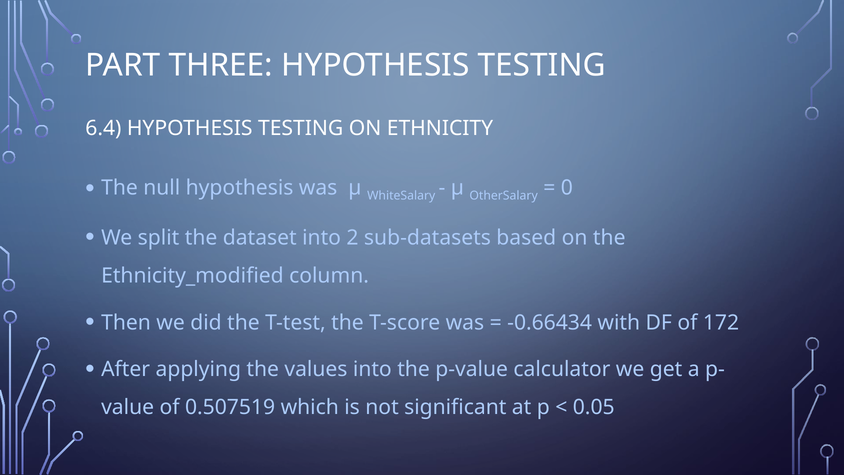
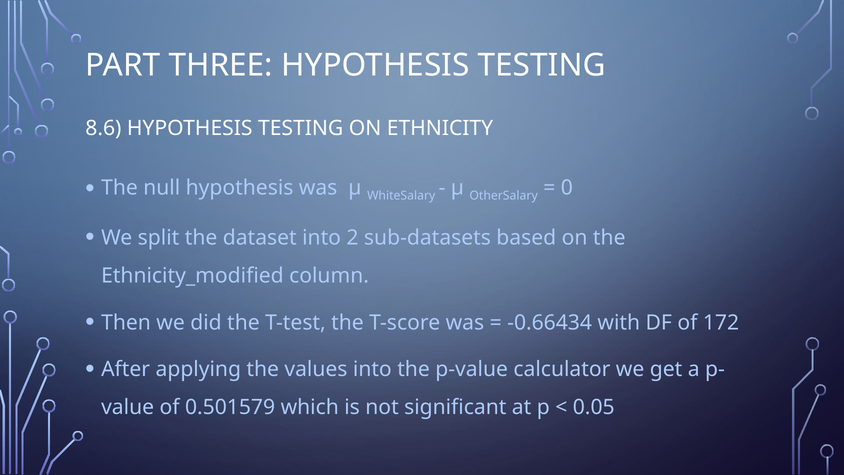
6.4: 6.4 -> 8.6 (103, 128)
0.507519: 0.507519 -> 0.501579 (230, 407)
